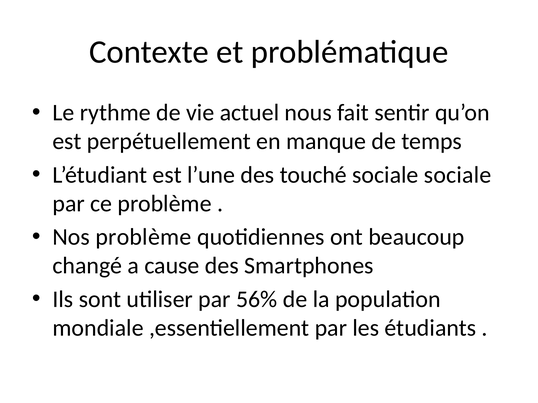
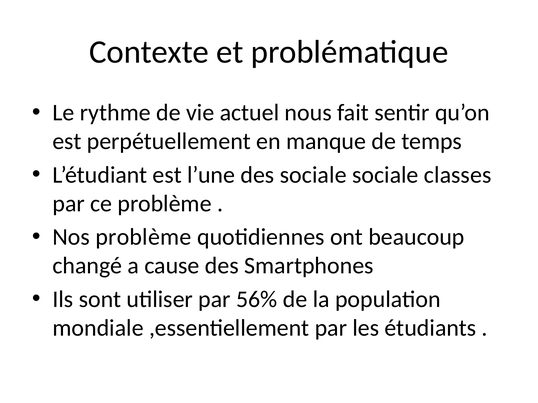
des touché: touché -> sociale (313, 175)
sociale sociale: sociale -> classes (458, 175)
